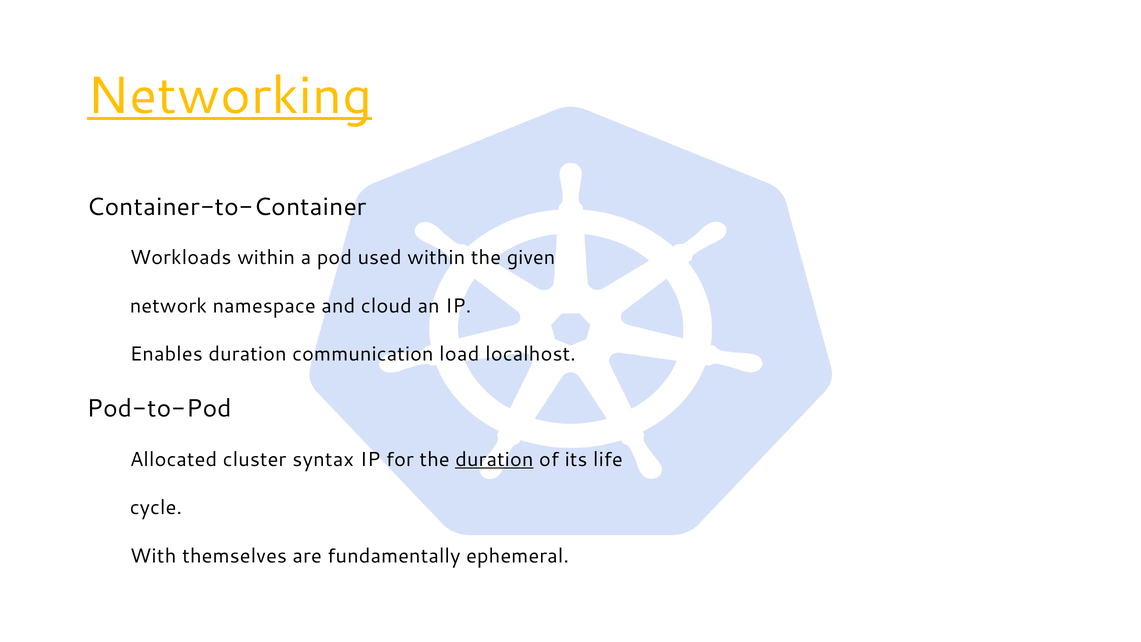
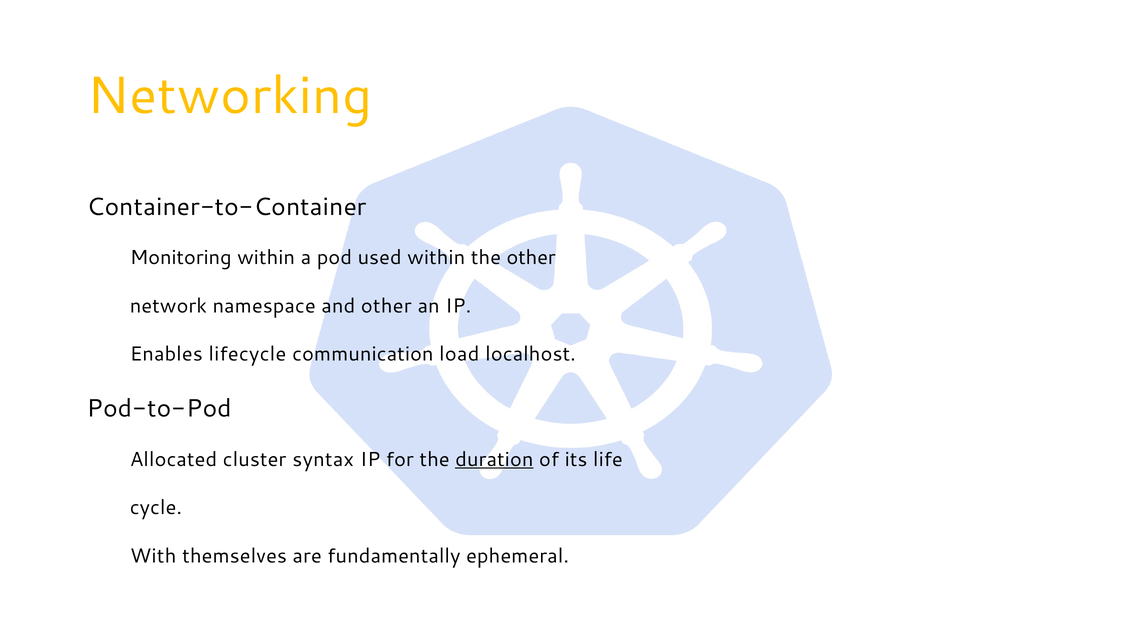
Networking underline: present -> none (230, 96)
Workloads: Workloads -> Monitoring (181, 258)
the given: given -> other (531, 258)
and cloud: cloud -> other (386, 306)
Enables duration: duration -> lifecycle (247, 354)
